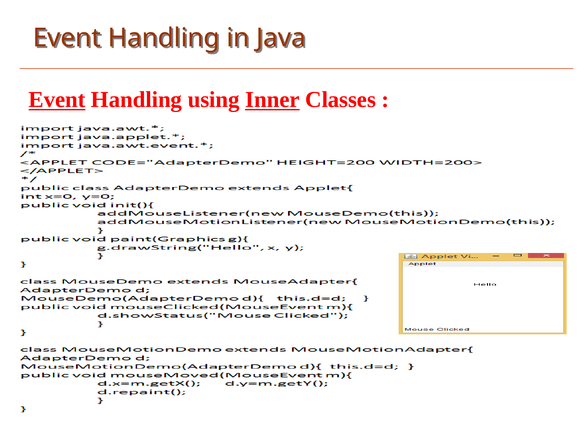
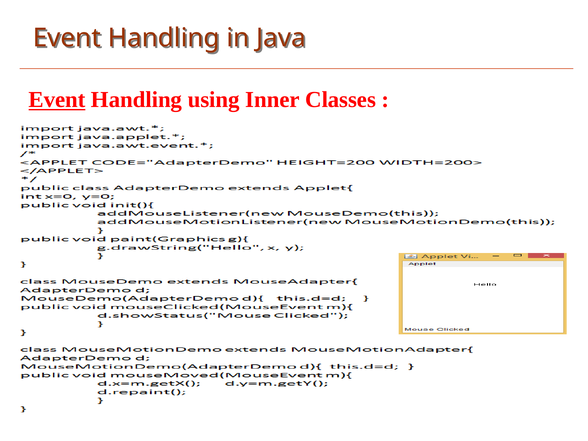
Inner underline: present -> none (272, 100)
